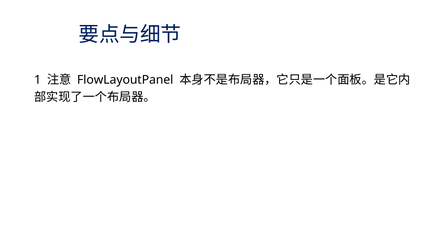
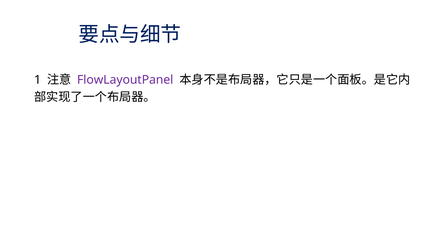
FlowLayoutPanel colour: black -> purple (125, 80)
